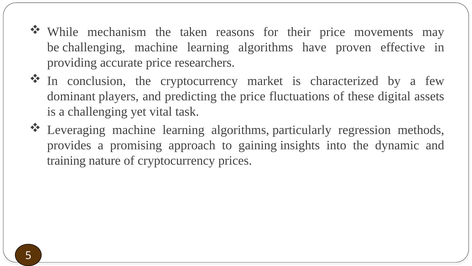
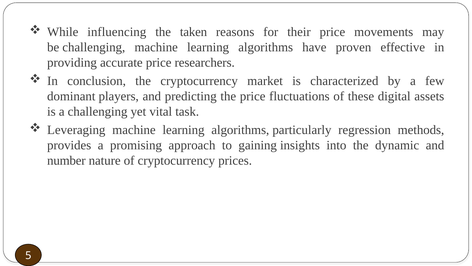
mechanism: mechanism -> influencing (117, 32)
training: training -> number (66, 160)
